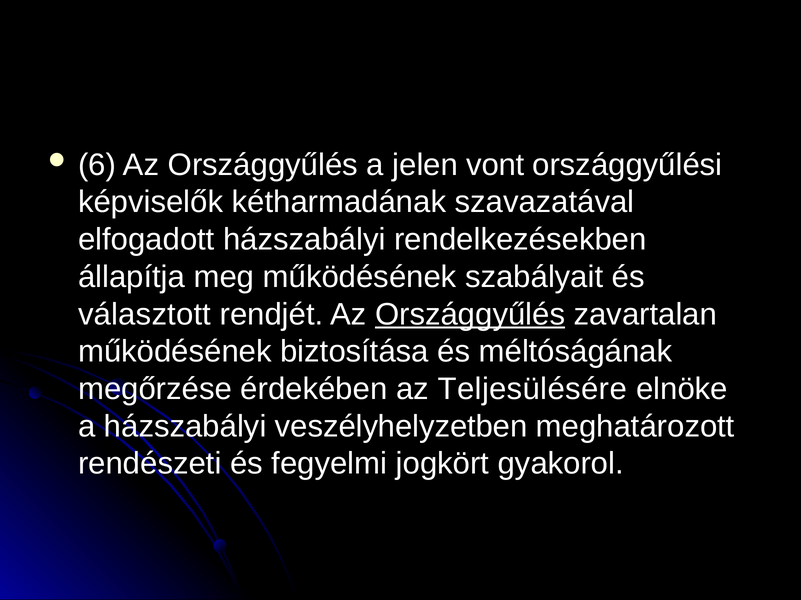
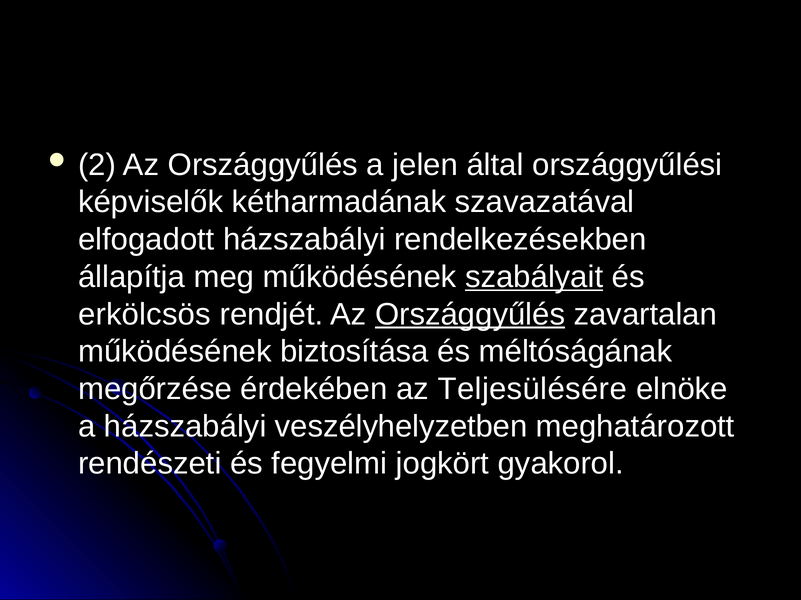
6: 6 -> 2 (97, 165)
vont: vont -> által (495, 165)
szabályait underline: none -> present (534, 277)
választott: választott -> erkölcsös (145, 315)
